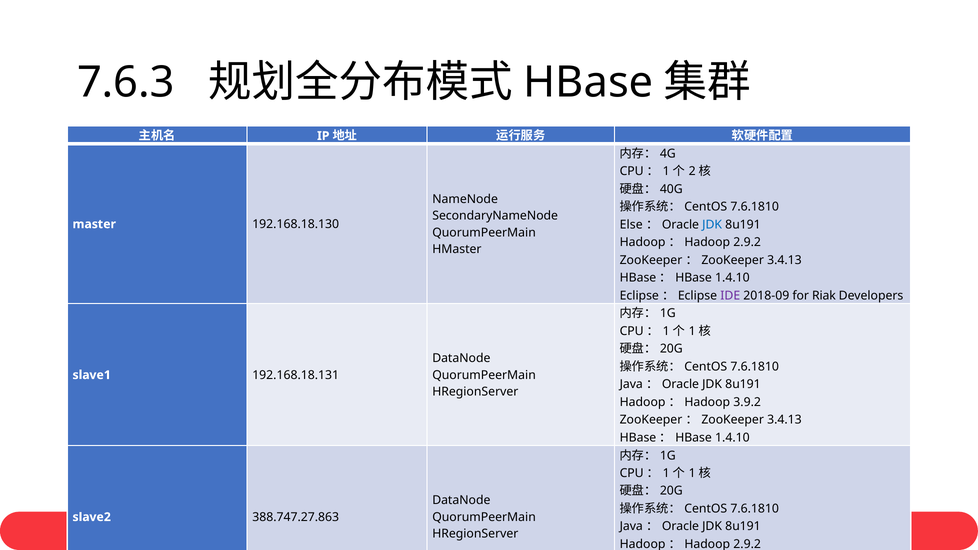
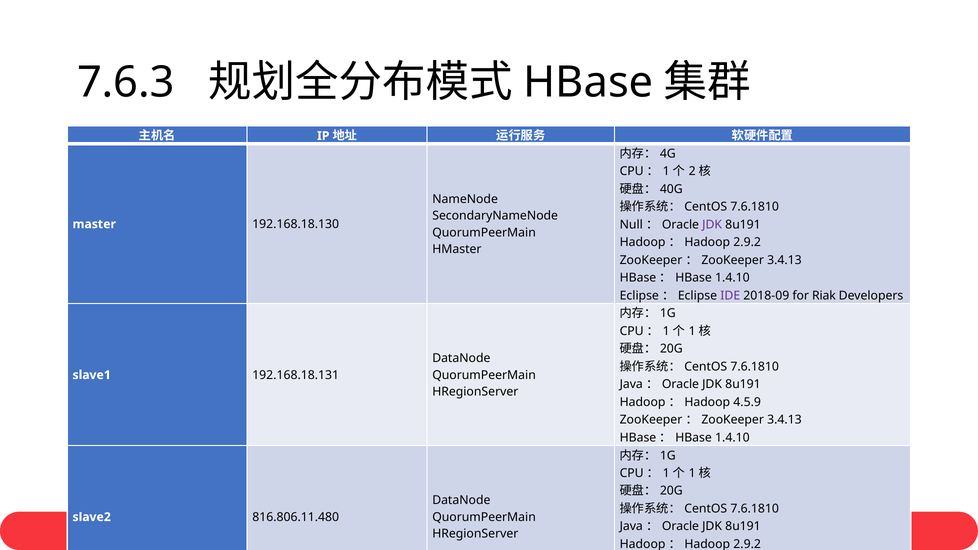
Else: Else -> Null (631, 225)
JDK colour: blue -> purple (712, 225)
3.9.2: 3.9.2 -> 4.5.9 (747, 402)
388.747.27.863: 388.747.27.863 -> 816.806.11.480 (296, 517)
